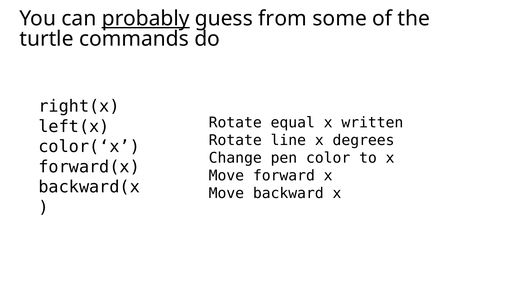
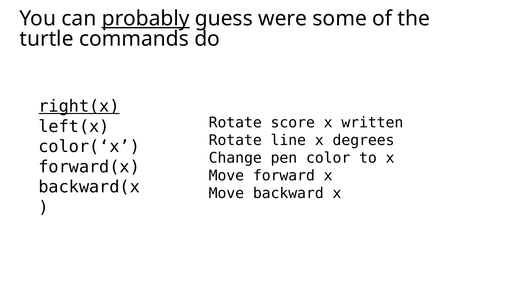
from: from -> were (283, 19)
right(x underline: none -> present (79, 106)
equal: equal -> score (293, 123)
